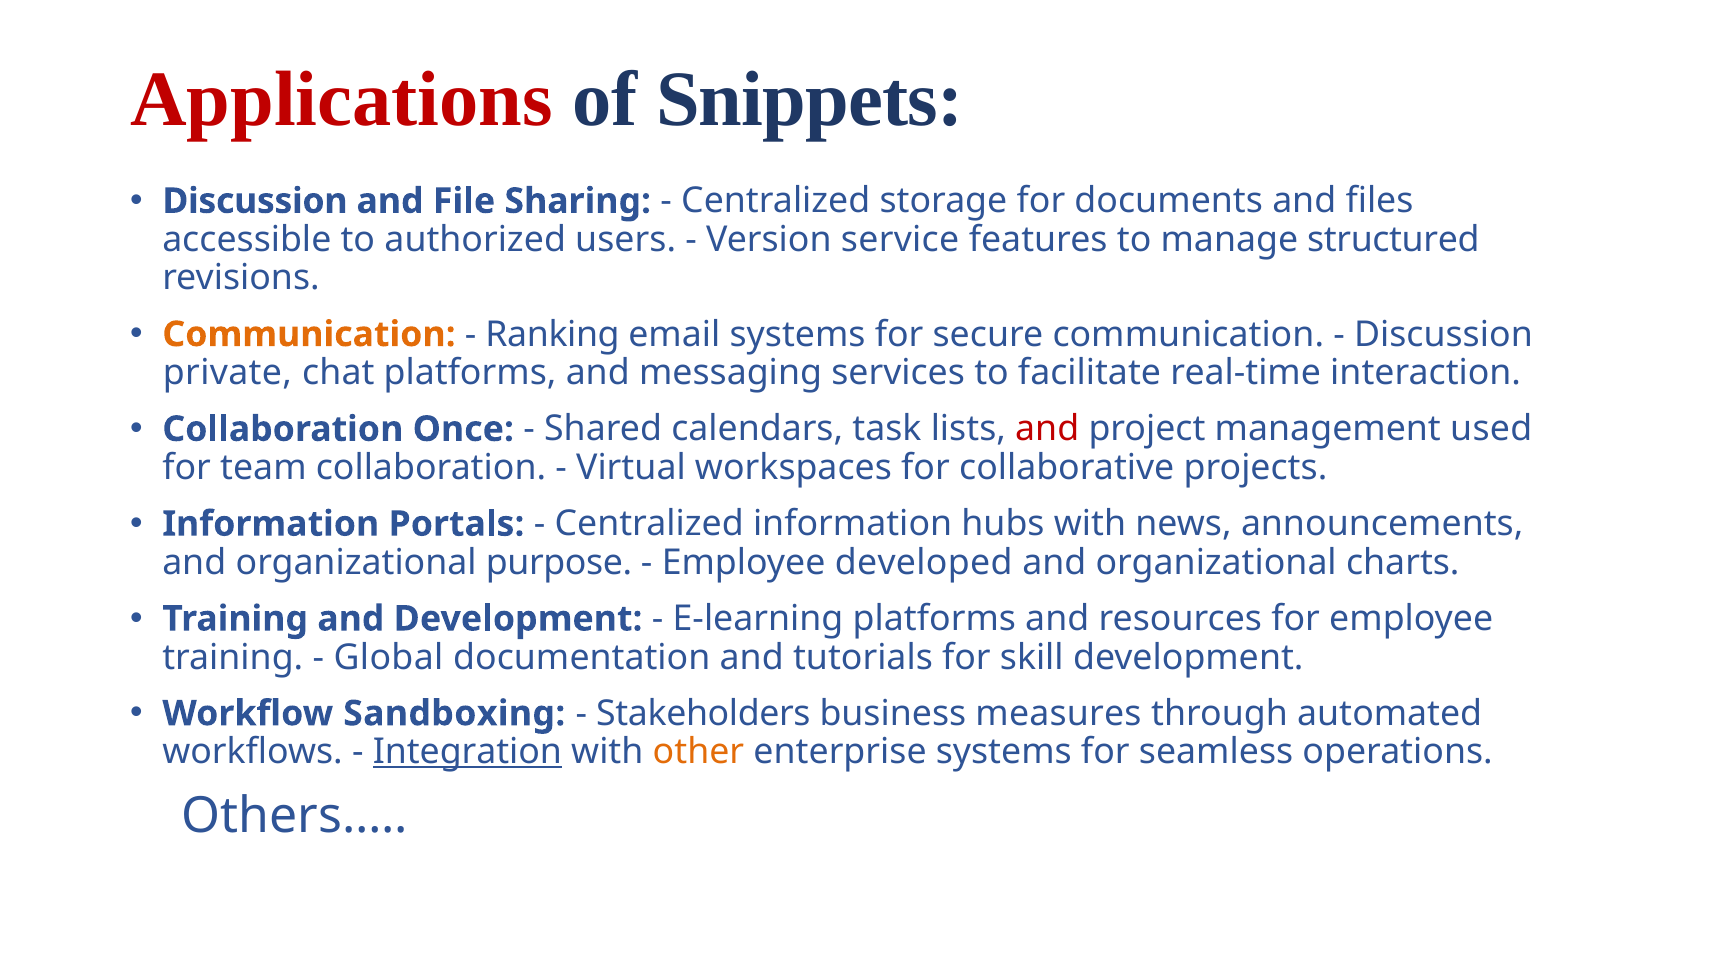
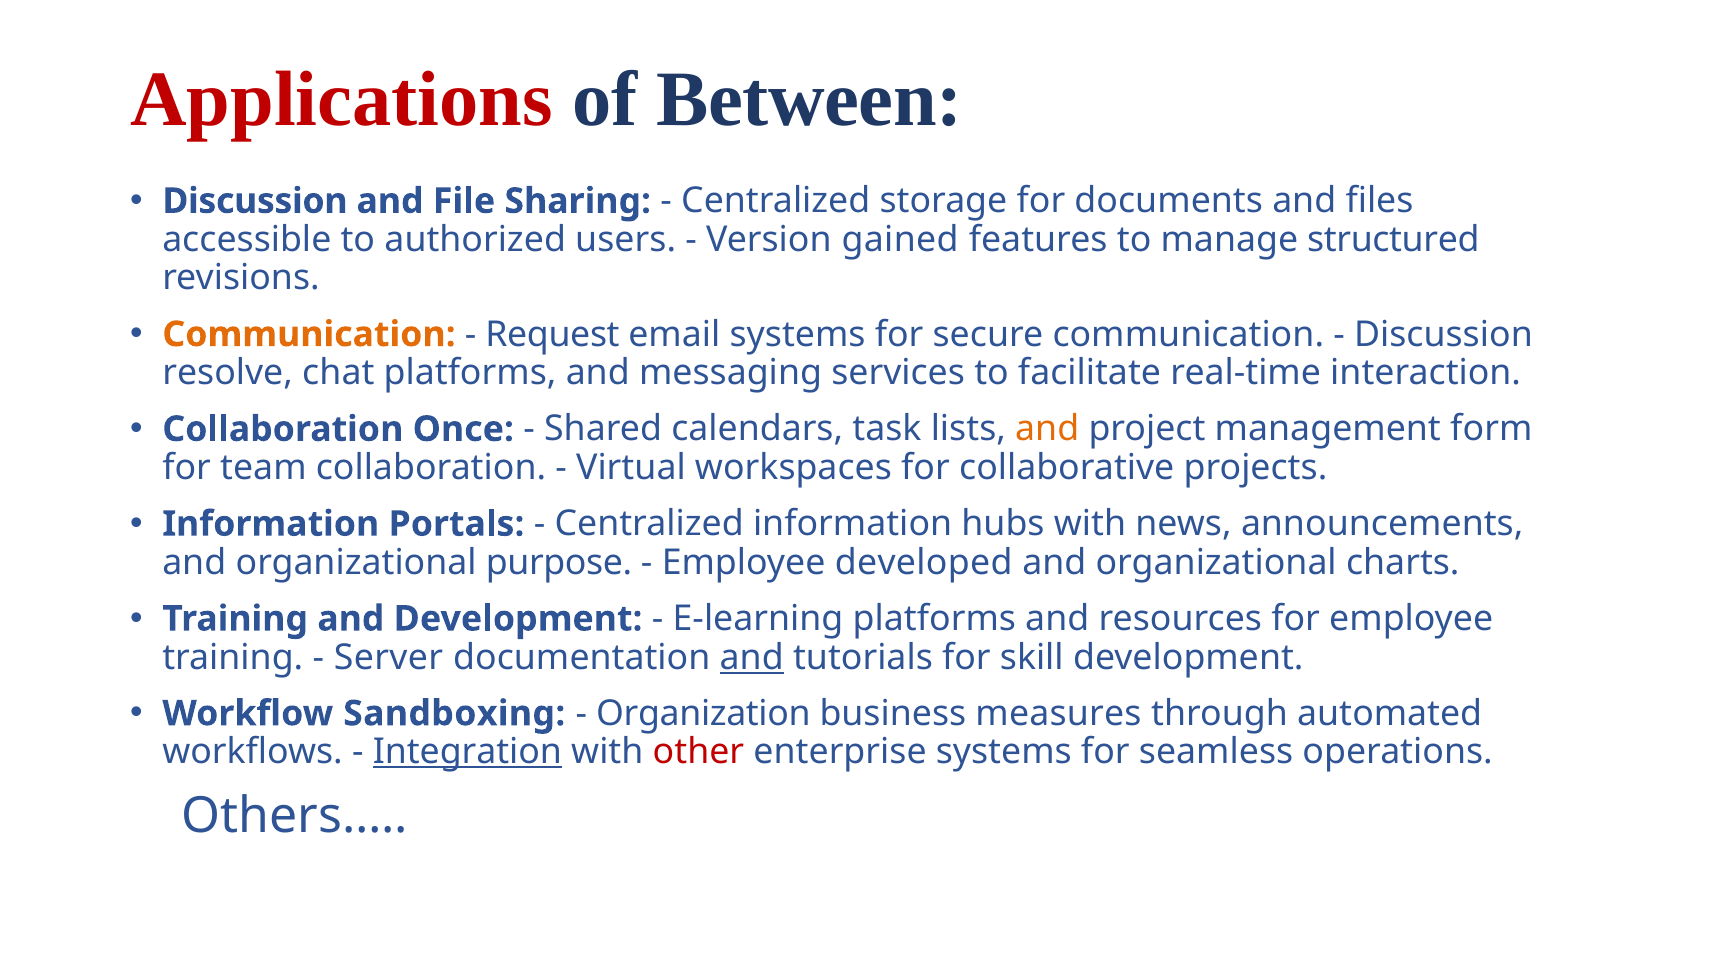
Snippets: Snippets -> Between (810, 99)
service: service -> gained (900, 240)
Ranking: Ranking -> Request (553, 335)
private: private -> resolve (228, 373)
and colour: red -> orange (1047, 429)
used: used -> form (1491, 429)
Global: Global -> Server (389, 658)
and underline: none -> present (752, 658)
Stakeholders: Stakeholders -> Organization (703, 714)
other colour: orange -> red (698, 752)
